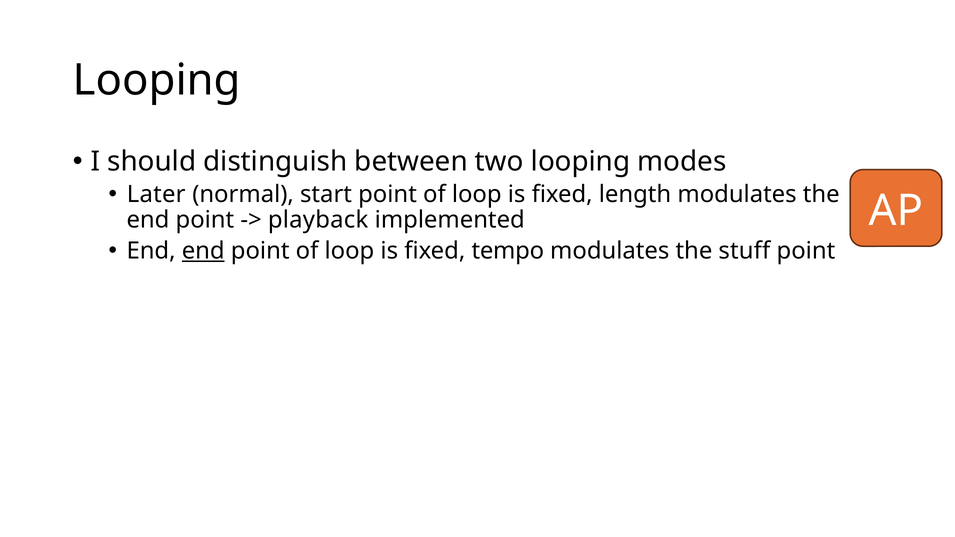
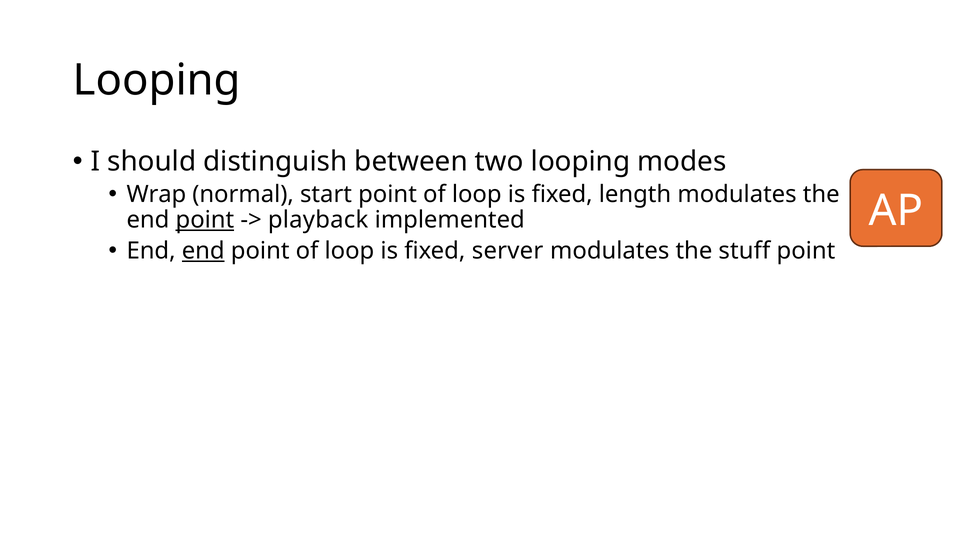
Later: Later -> Wrap (156, 194)
point underline: none -> present (205, 220)
tempo: tempo -> server (508, 251)
